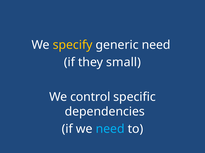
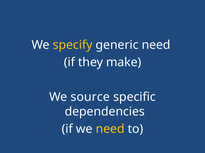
small: small -> make (124, 63)
control: control -> source (90, 97)
need colour: light blue -> yellow (110, 129)
